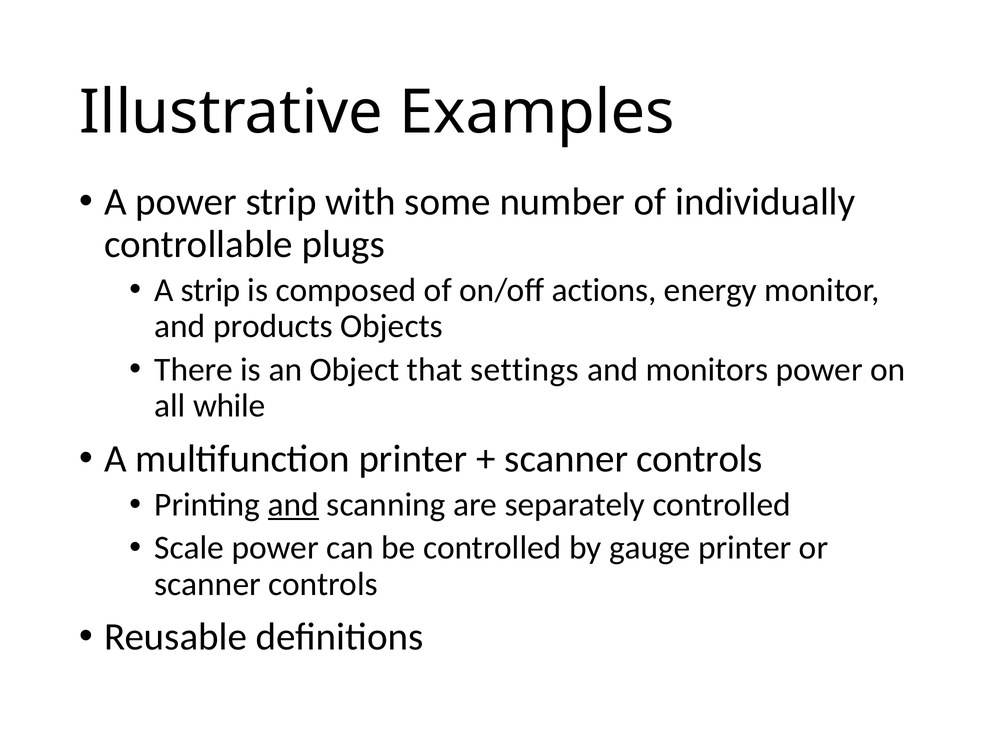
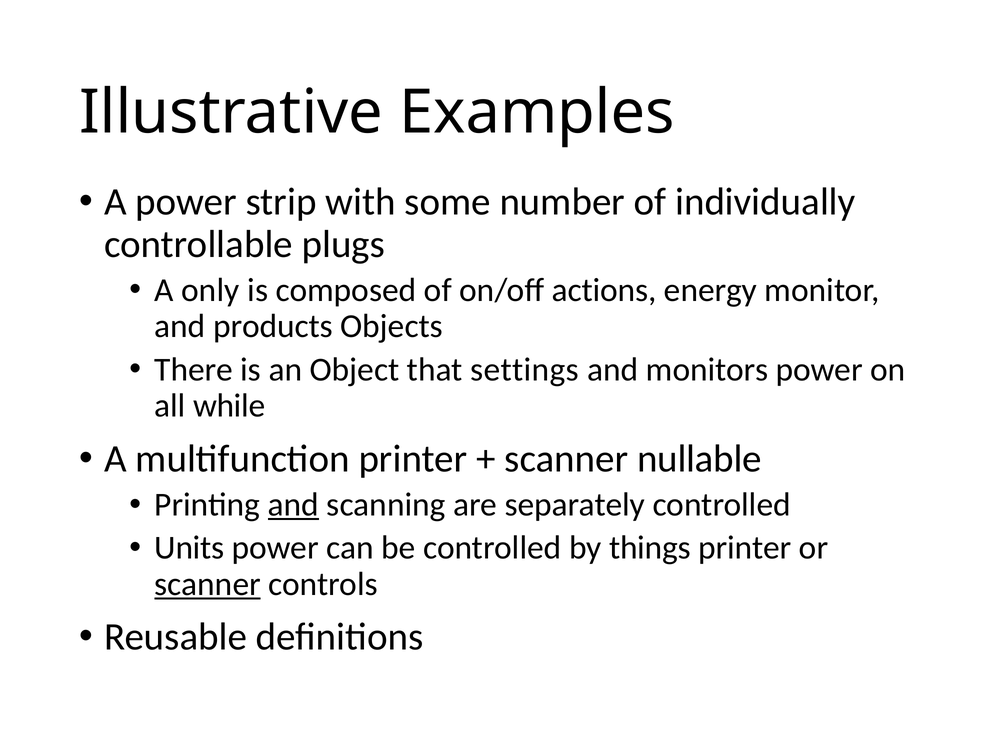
A strip: strip -> only (210, 290)
controls: controls -> nullable (699, 459)
Scale: Scale -> Units (189, 548)
gauge: gauge -> things (650, 548)
scanner underline: none -> present (208, 584)
